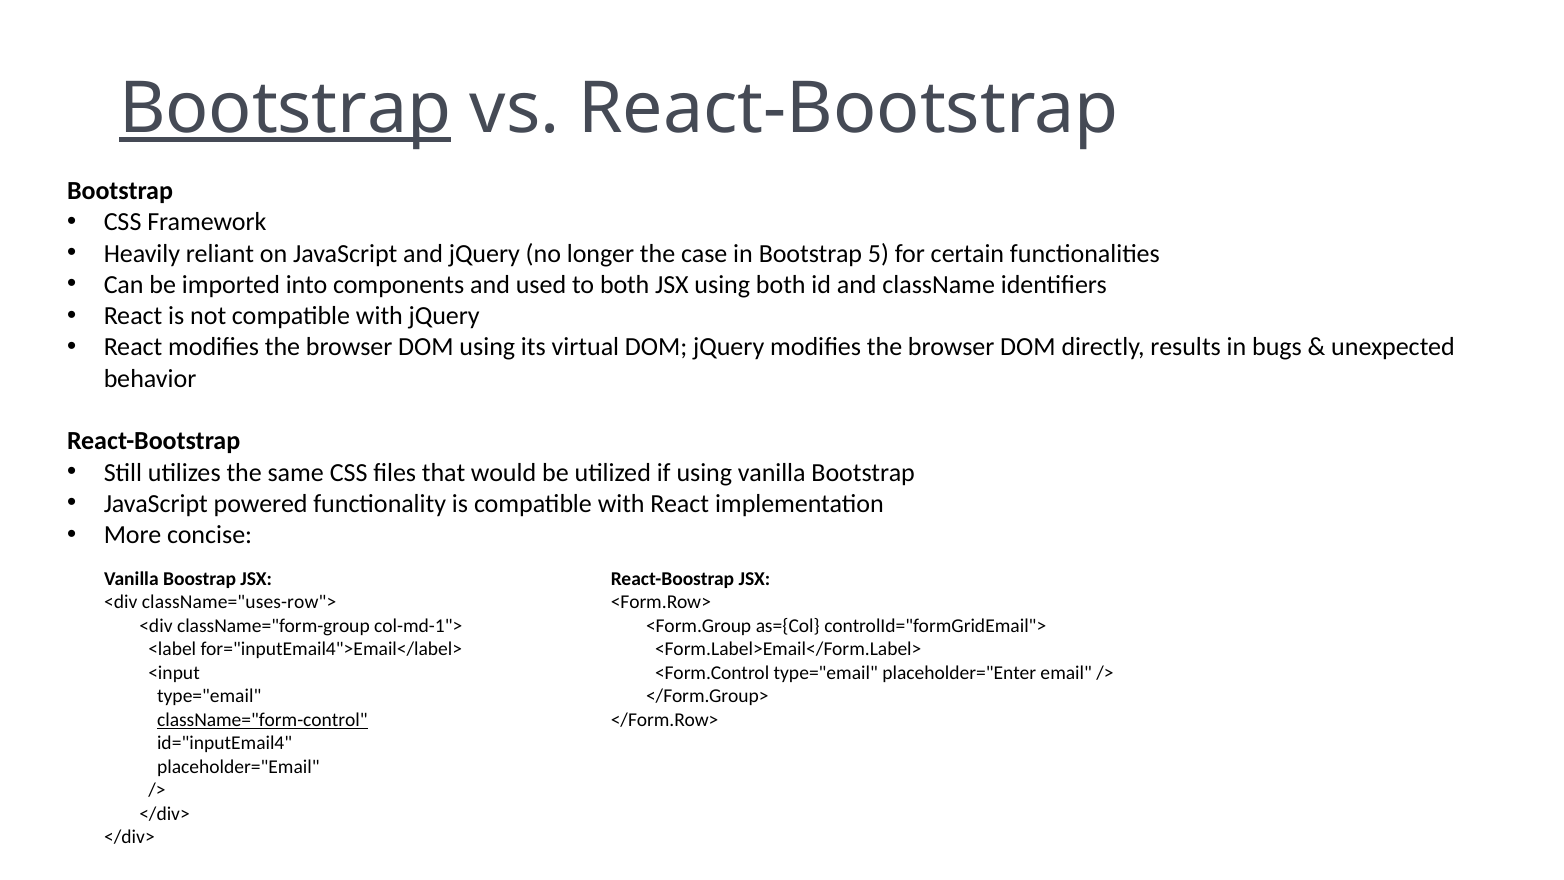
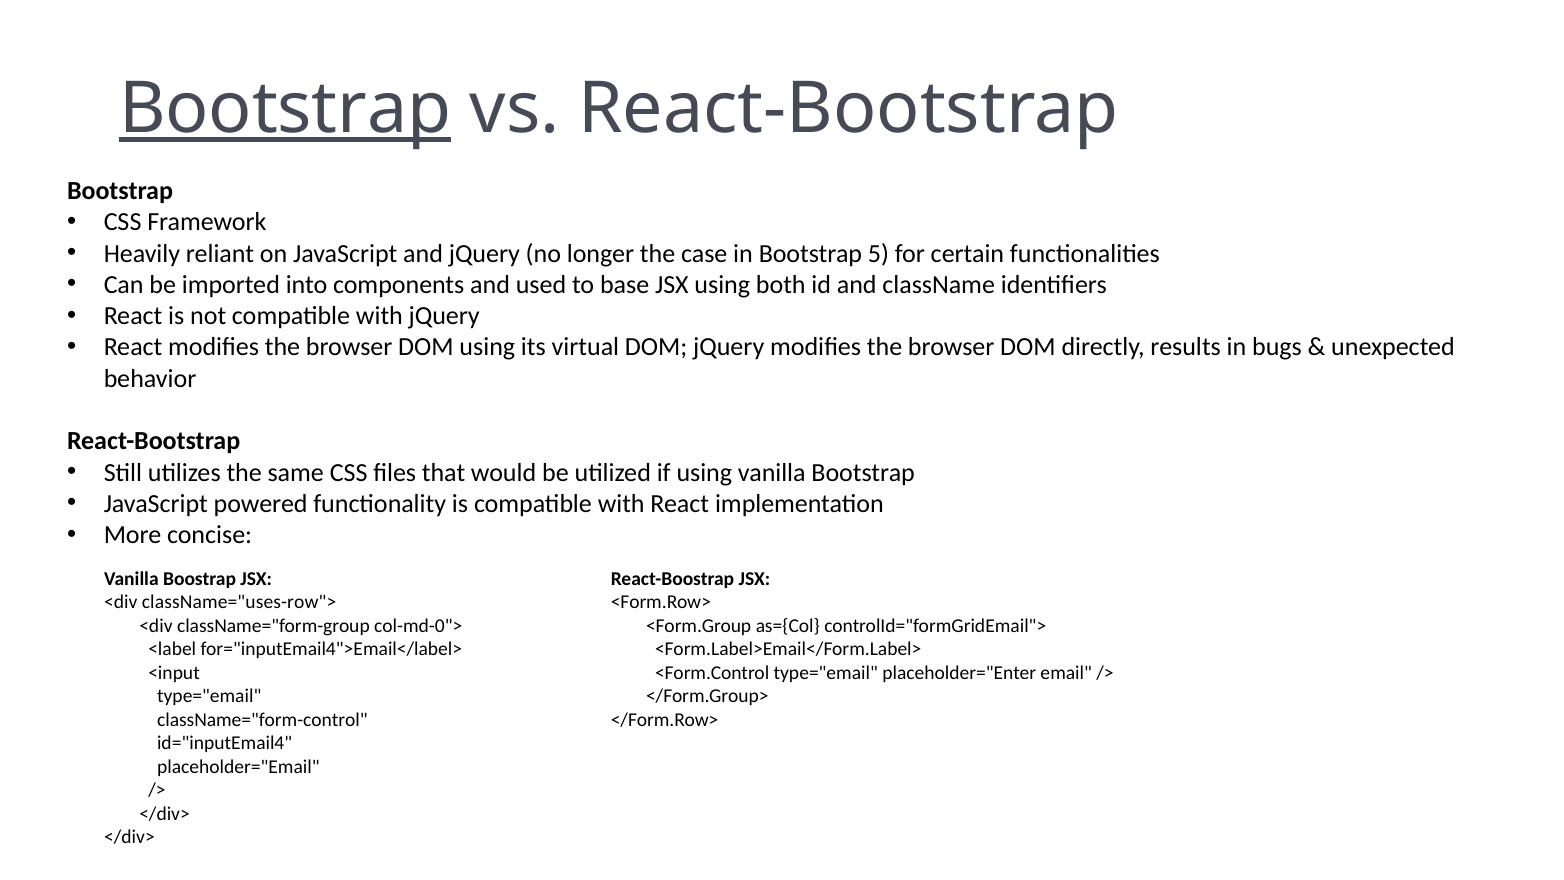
to both: both -> base (625, 285)
col-md-1">: col-md-1"> -> col-md-0"> (418, 626)
className="form-control underline: present -> none (262, 720)
